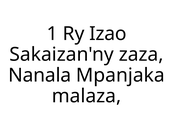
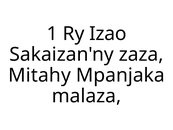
Nanala: Nanala -> Mitahy (40, 75)
